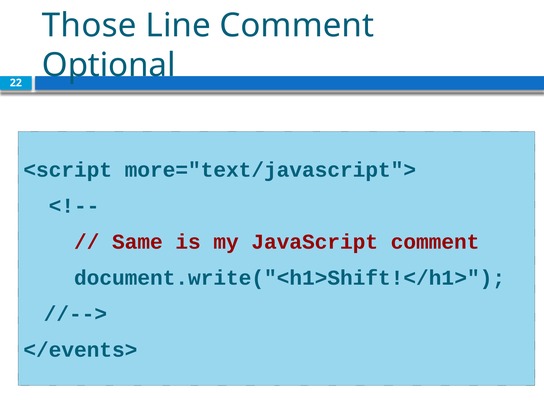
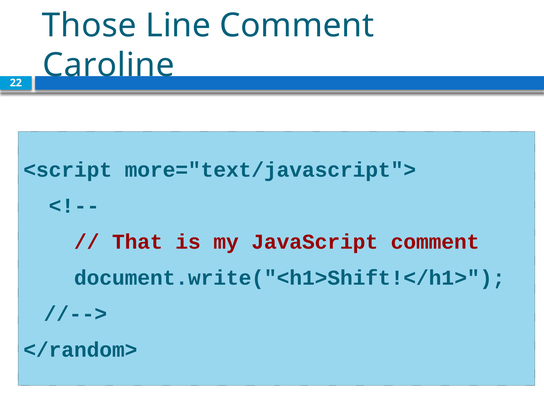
Optional: Optional -> Caroline (108, 65)
Same: Same -> That (137, 242)
</events>: </events> -> </random> (80, 350)
